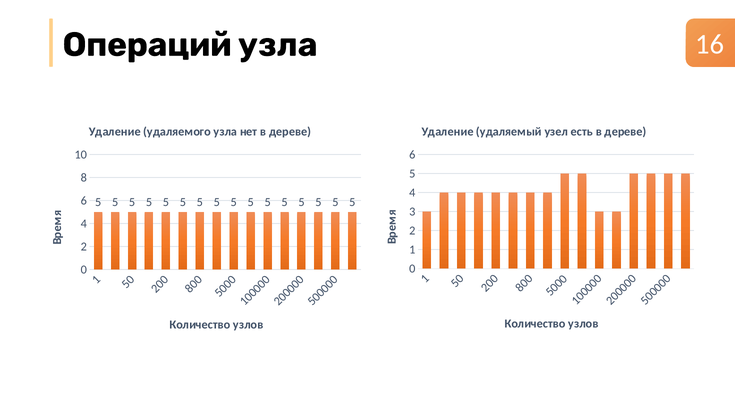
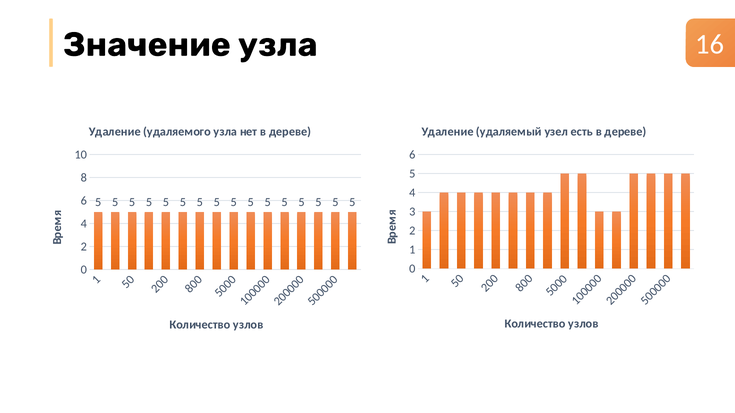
Операций: Операций -> Значение (147, 45)
